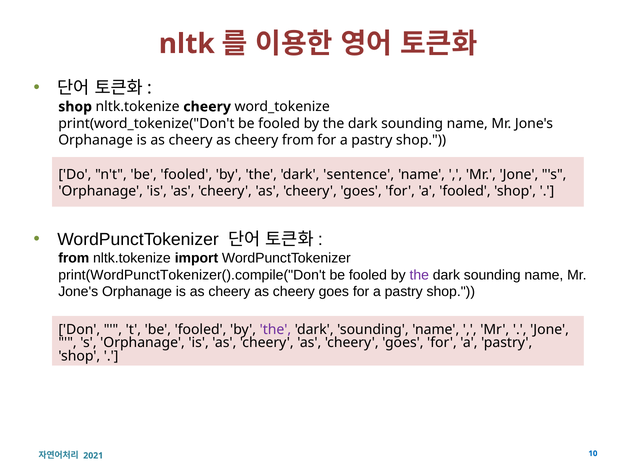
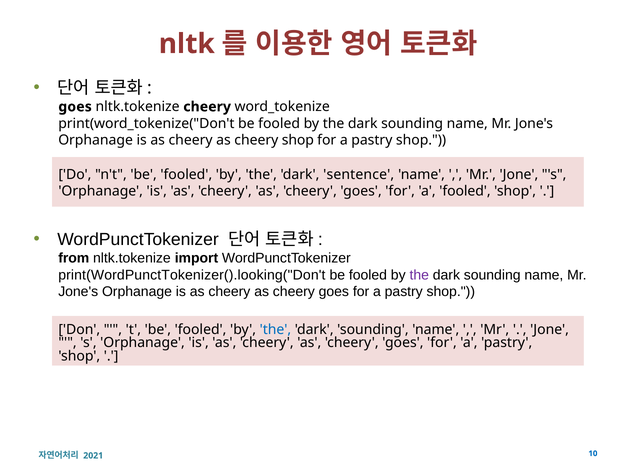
shop: shop -> goes (75, 107)
cheery from: from -> shop (298, 140)
print(WordPunctTokenizer().compile("Don't: print(WordPunctTokenizer().compile("Don't -> print(WordPunctTokenizer().looking("Don't (192, 275)
the colour: purple -> blue (275, 330)
